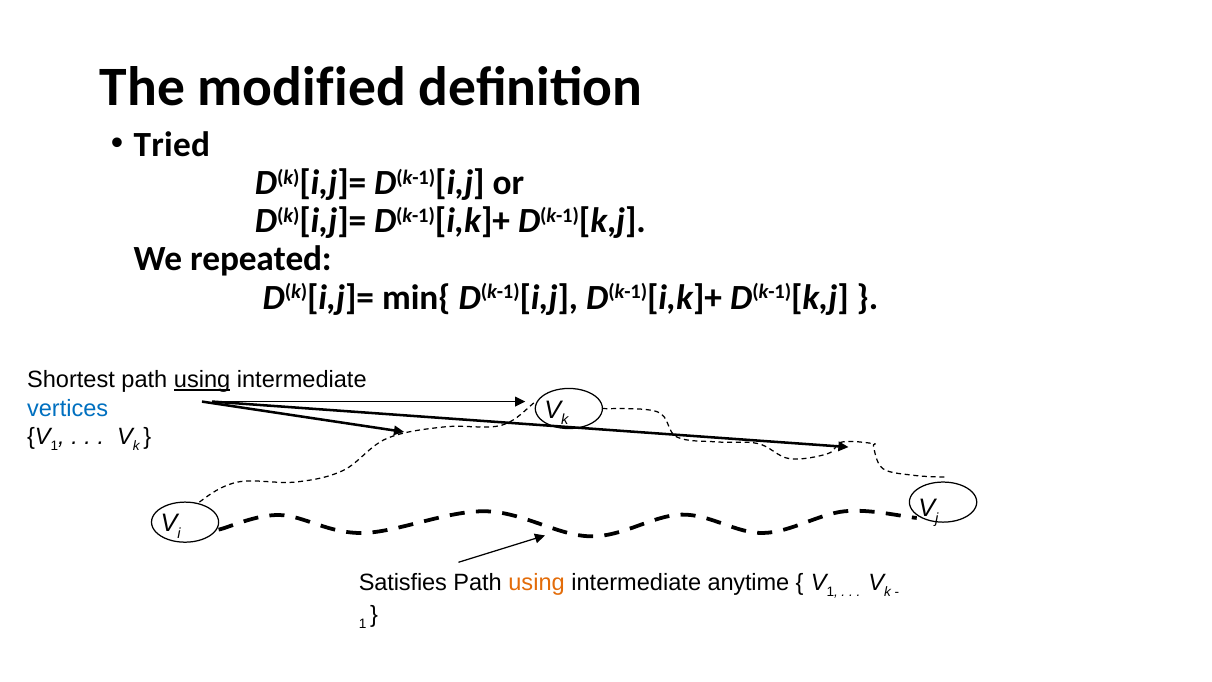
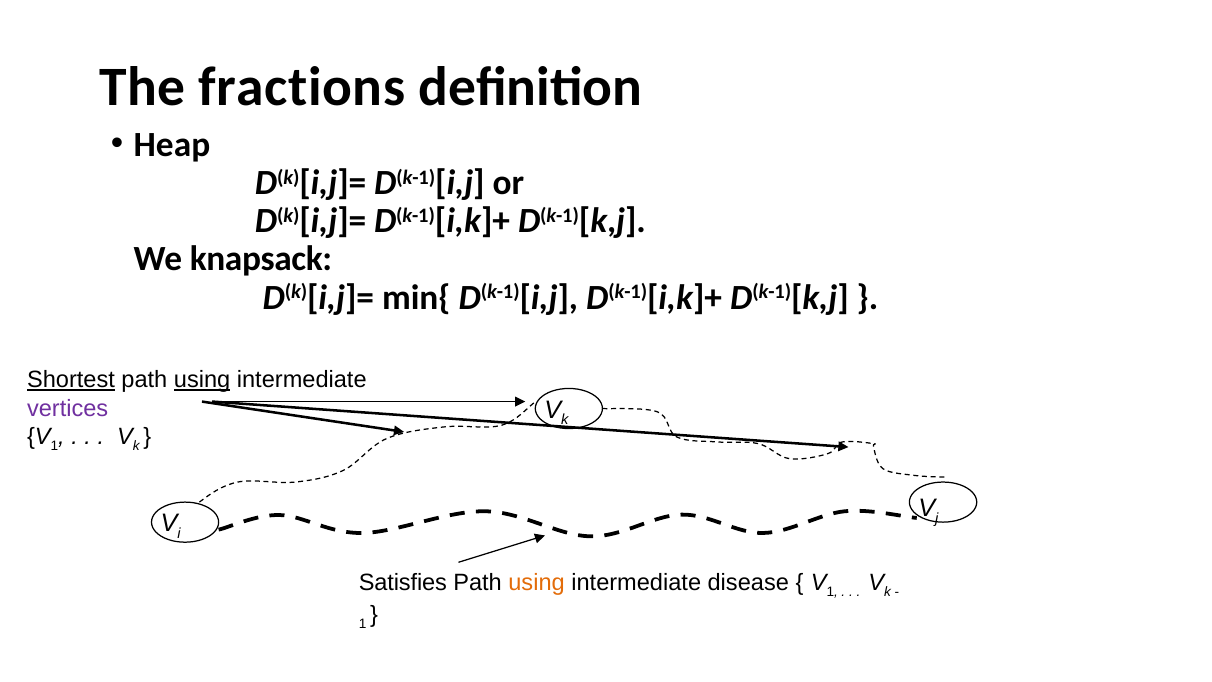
modified: modified -> fractions (302, 87)
Tried: Tried -> Heap (172, 145)
repeated: repeated -> knapsack (261, 259)
Shortest underline: none -> present (71, 380)
vertices colour: blue -> purple (68, 408)
anytime: anytime -> disease (748, 582)
